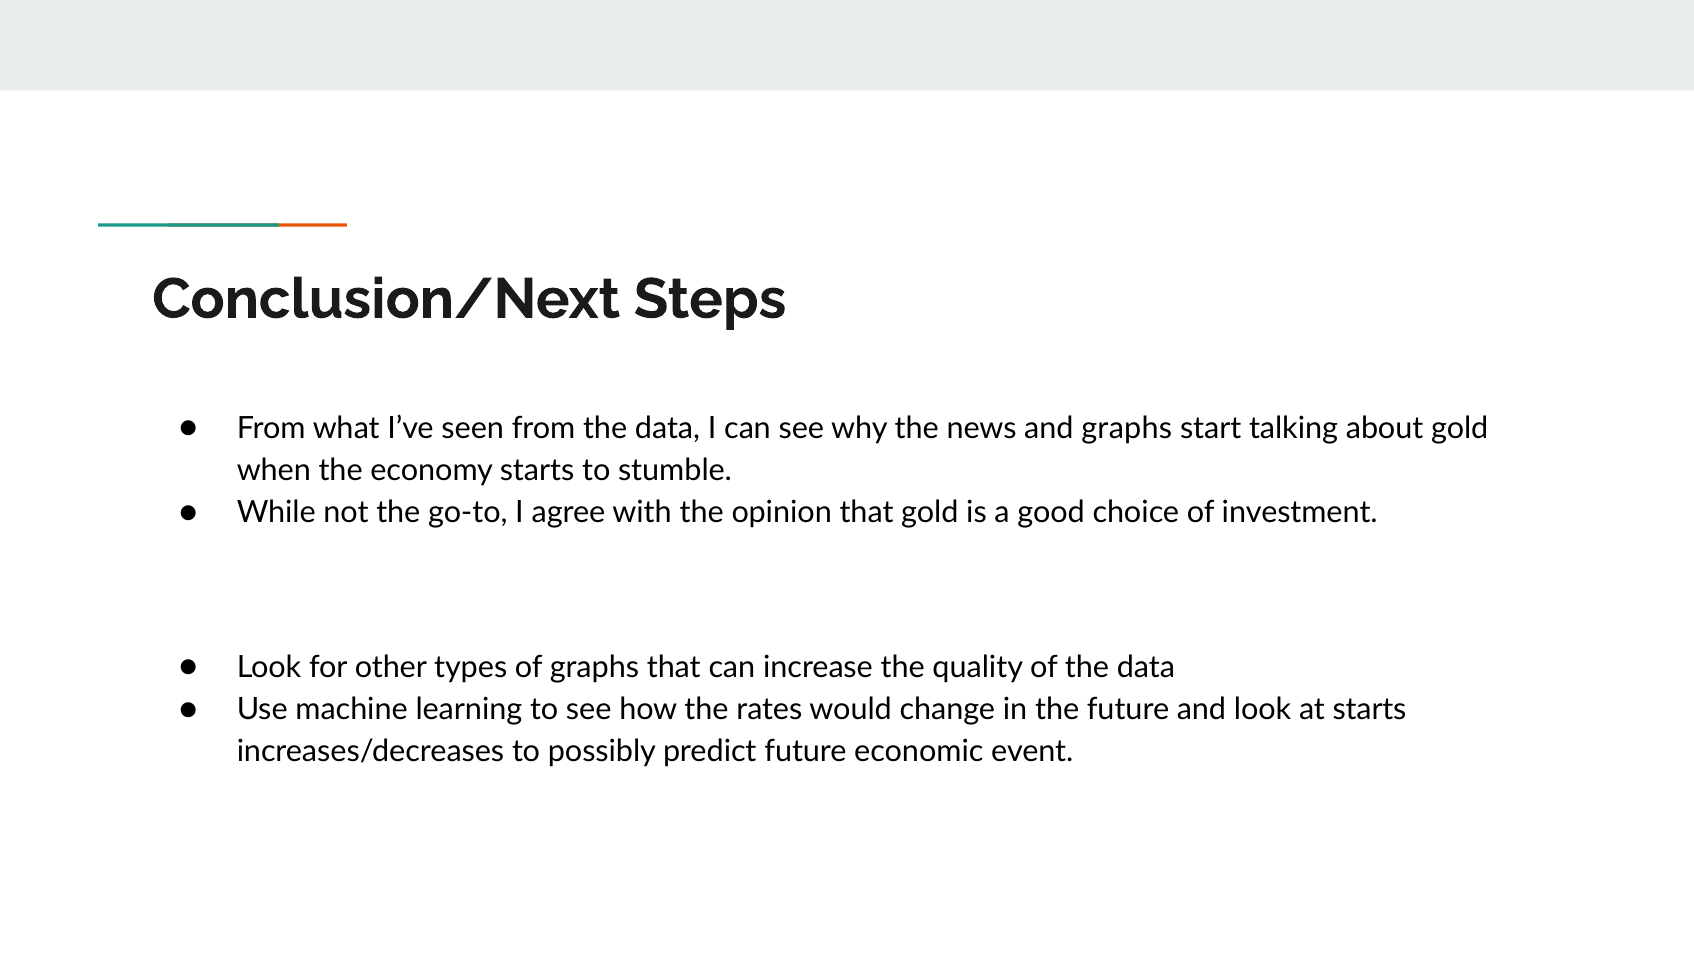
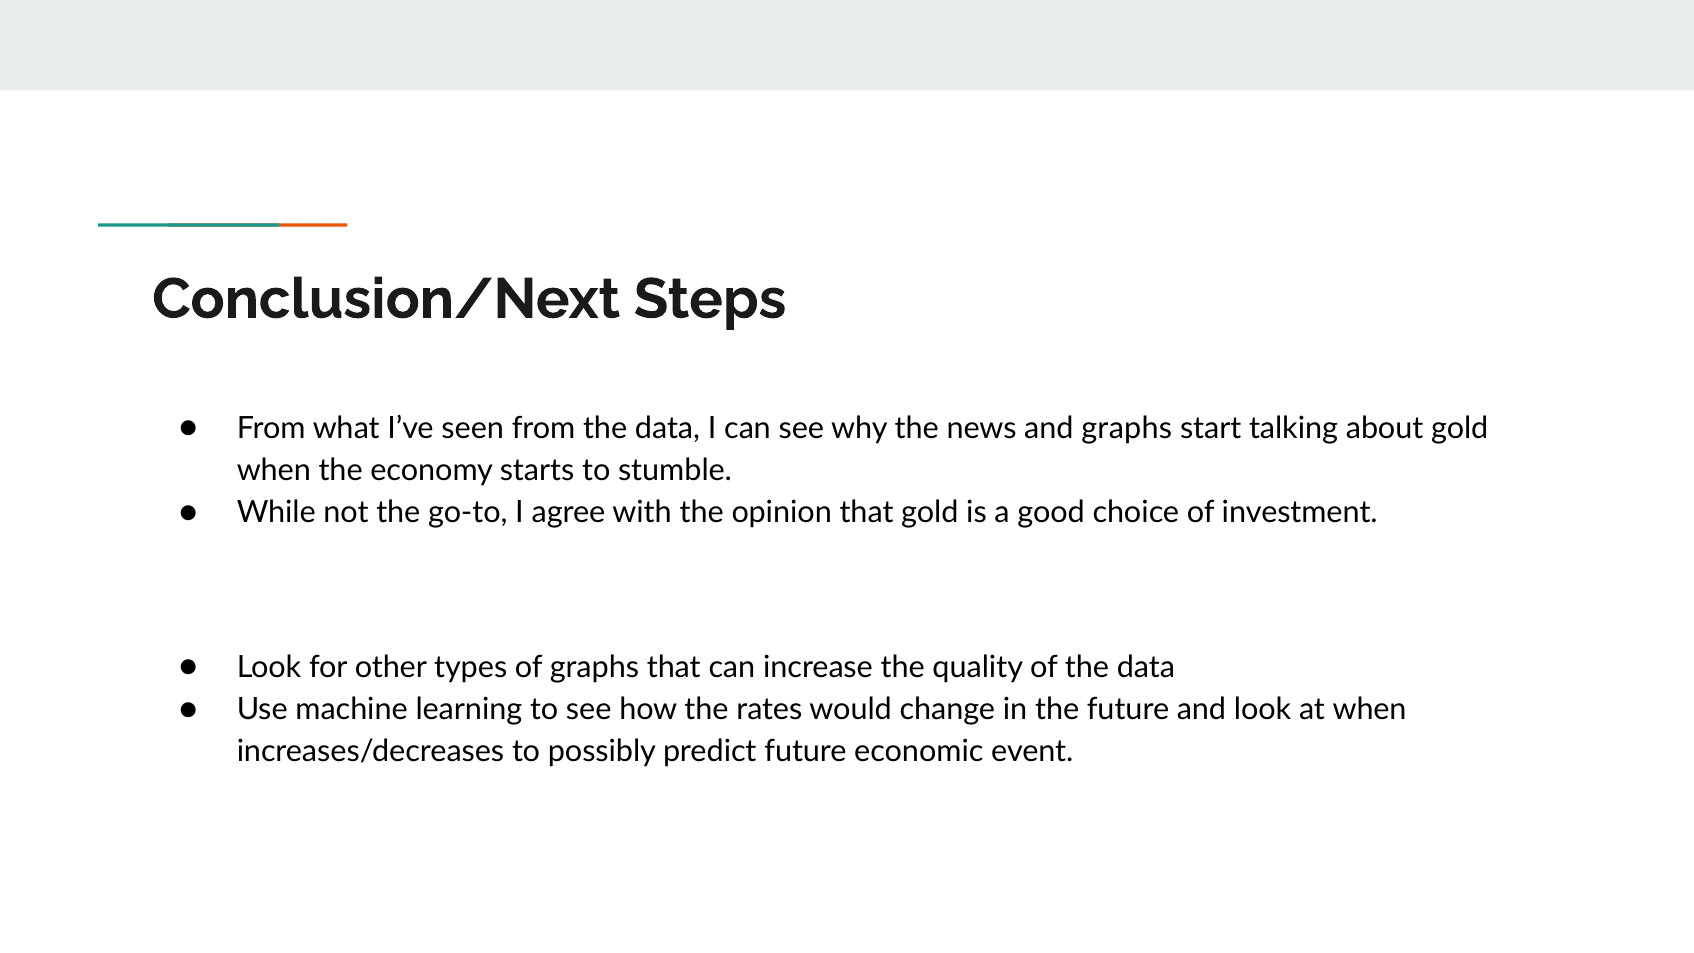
at starts: starts -> when (1370, 710)
